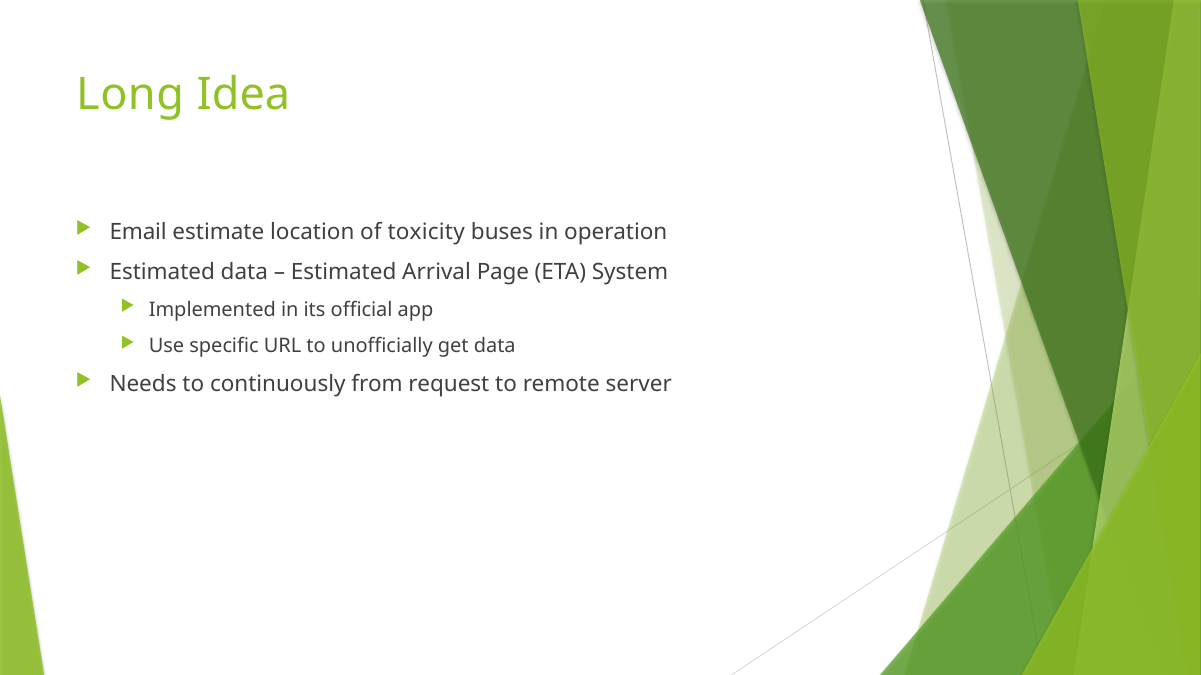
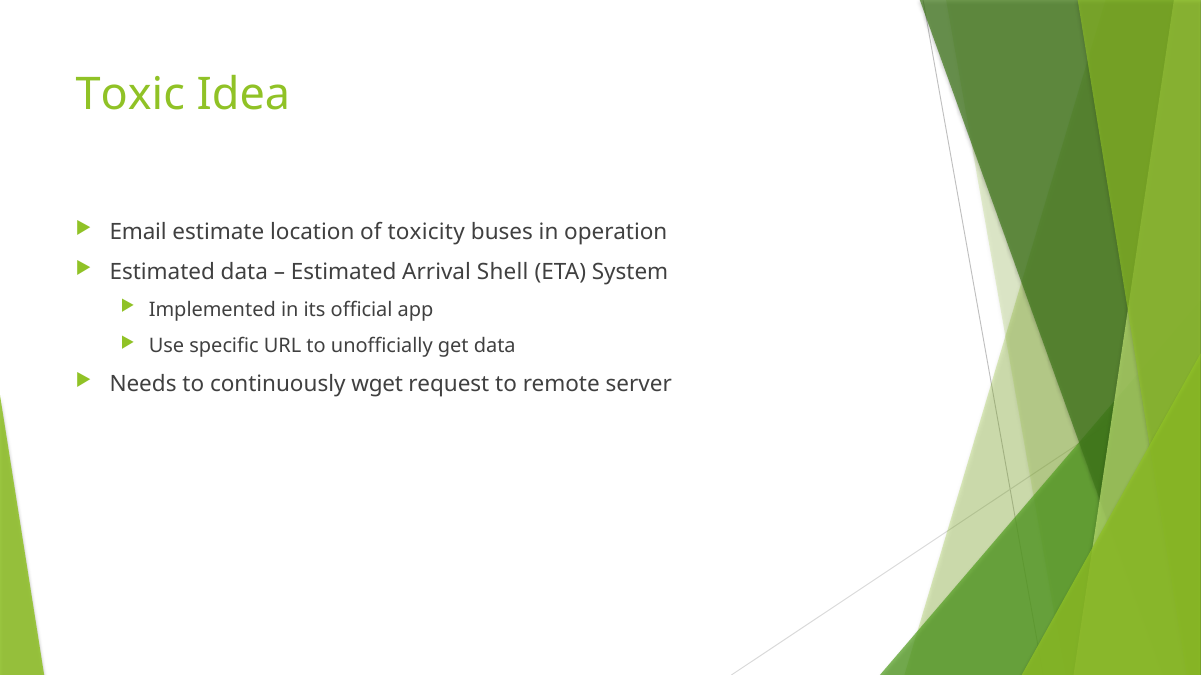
Long: Long -> Toxic (130, 95)
Page: Page -> Shell (503, 272)
from: from -> wget (377, 385)
